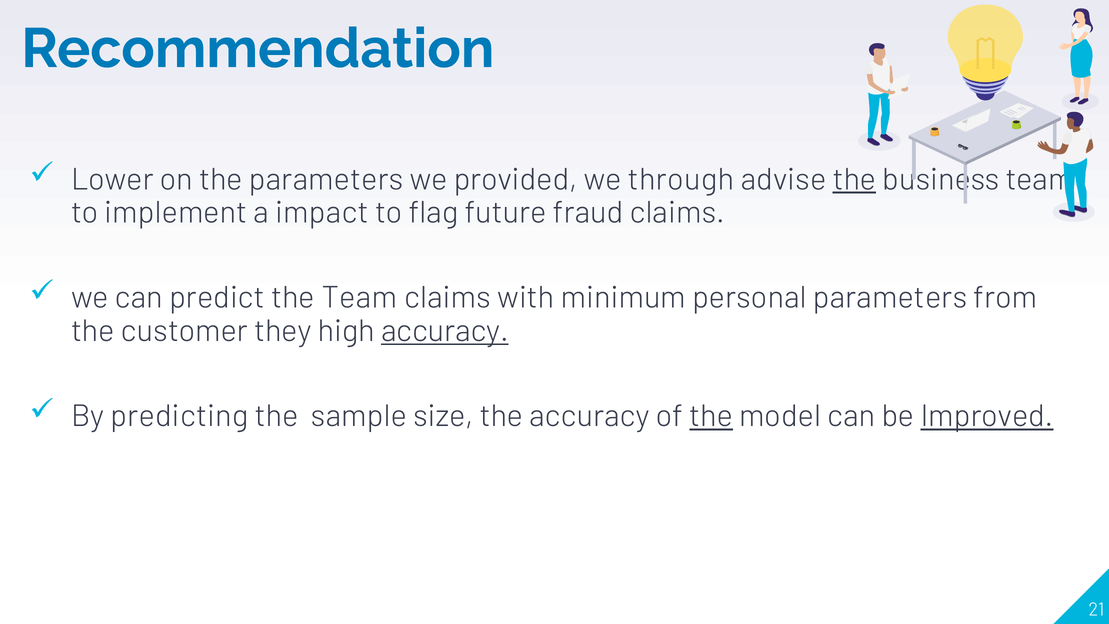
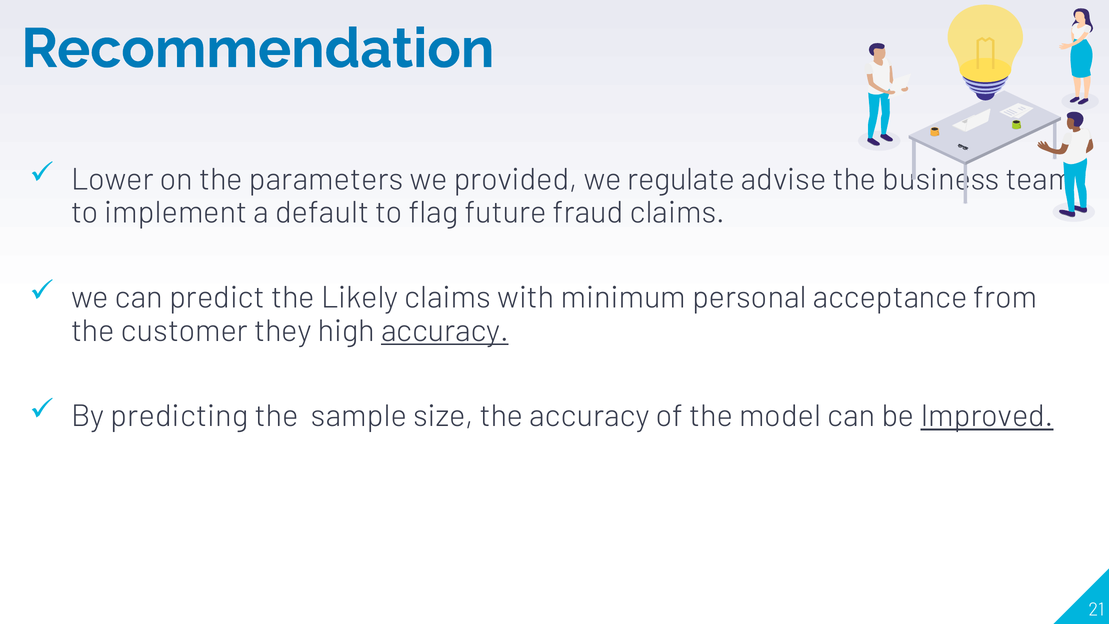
through: through -> regulate (681, 179)
the underline: present -> none (854, 179)
impact: impact -> default (322, 213)
the Team: Team -> Likely (360, 298)
personal parameters: parameters -> acceptance (890, 298)
the underline: present -> none (711, 416)
